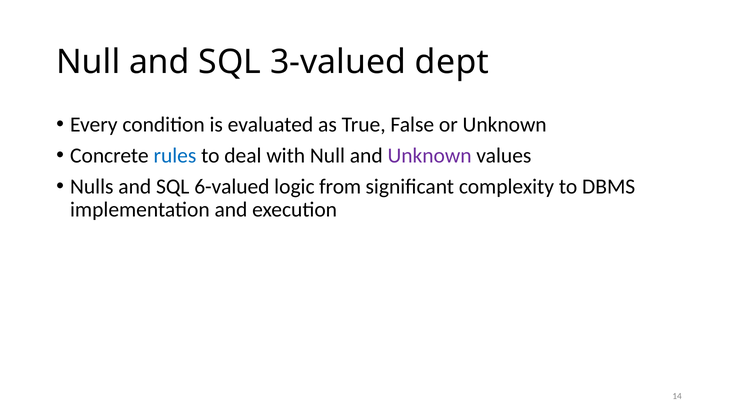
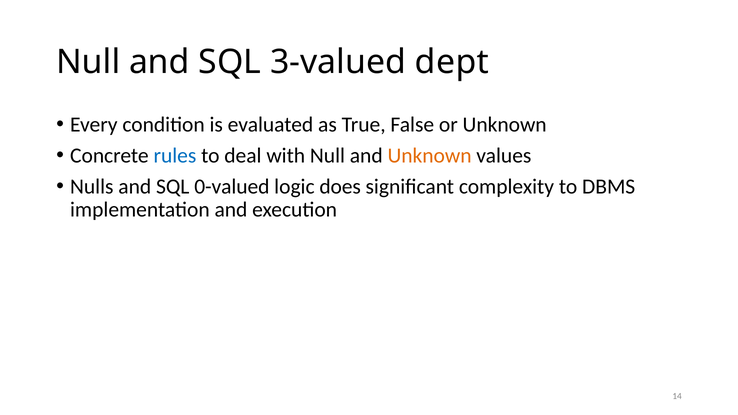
Unknown colour: purple -> orange (430, 156)
6-valued: 6-valued -> 0-valued (232, 187)
from: from -> does (340, 187)
